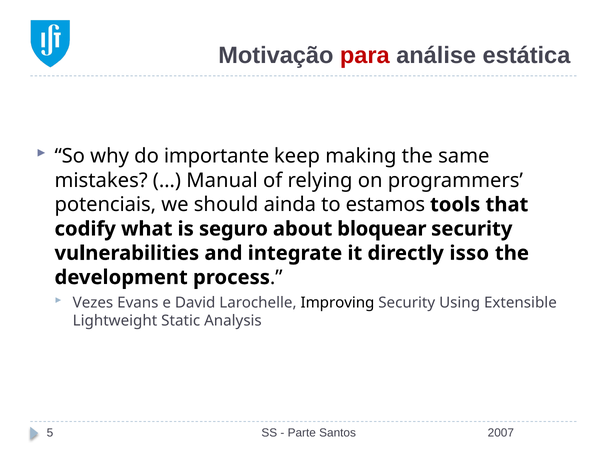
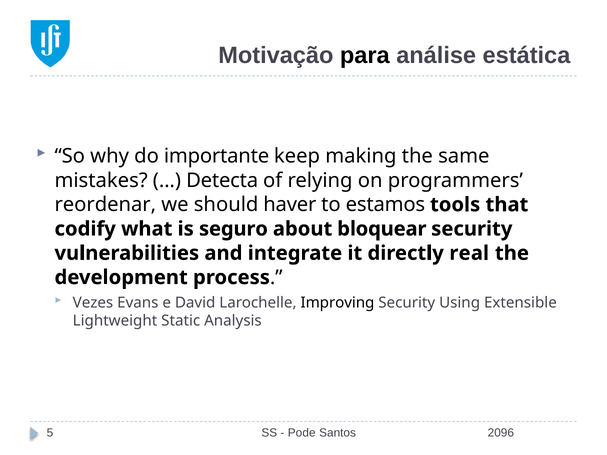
para colour: red -> black (365, 55)
Manual: Manual -> Detecta (222, 180)
potenciais: potenciais -> reordenar (105, 205)
ainda: ainda -> haver (290, 205)
isso: isso -> real (469, 253)
Parte: Parte -> Pode (302, 433)
2007: 2007 -> 2096 (501, 433)
